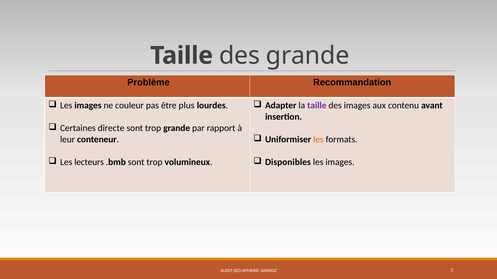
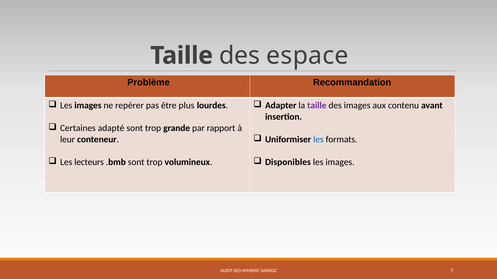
des grande: grande -> espace (307, 56)
couleur: couleur -> repérer (130, 106)
directe: directe -> adapté (111, 128)
les colour: orange -> blue (318, 140)
